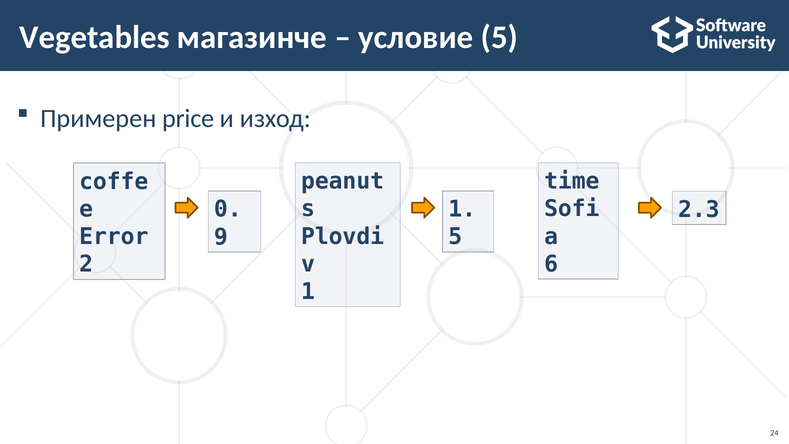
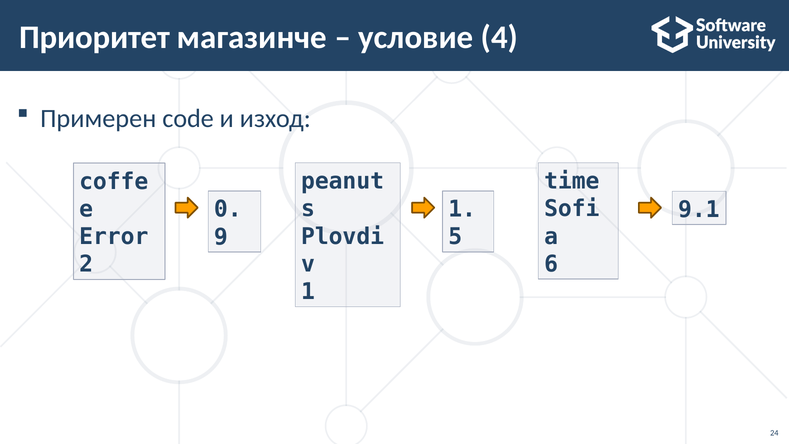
Vegetables: Vegetables -> Приоритет (95, 37)
условие 5: 5 -> 4 (499, 37)
price: price -> code (188, 118)
2.3: 2.3 -> 9.1 (699, 209)
